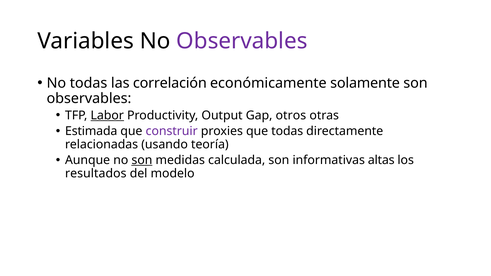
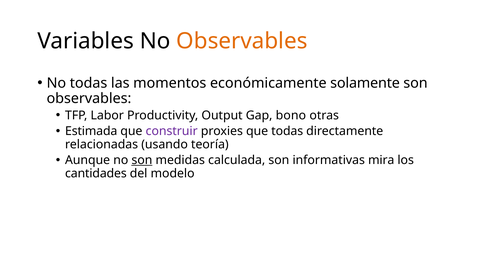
Observables colour: purple -> orange (242, 41)
correlación: correlación -> momentos (170, 83)
Labor underline: present -> none (107, 115)
otros: otros -> bono (291, 115)
altas: altas -> mira (381, 160)
resultados: resultados -> cantidades (96, 174)
